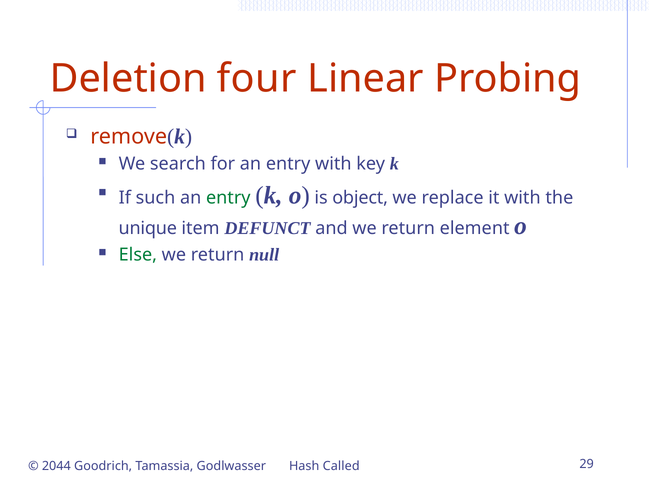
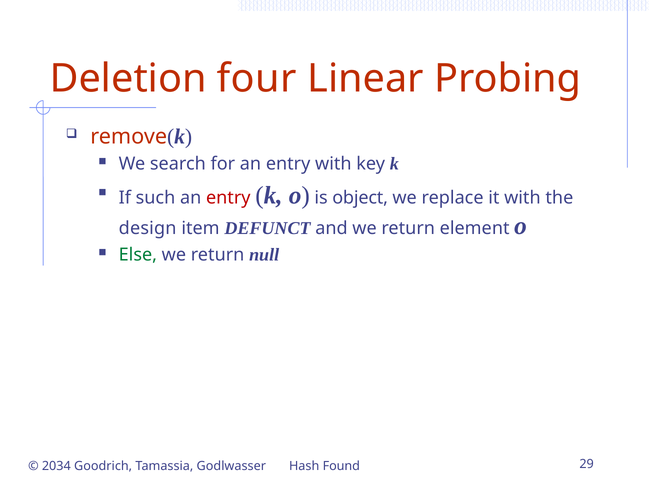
entry colour: green -> red (228, 198)
unique: unique -> design (148, 228)
2044: 2044 -> 2034 (56, 466)
Called: Called -> Found (341, 466)
